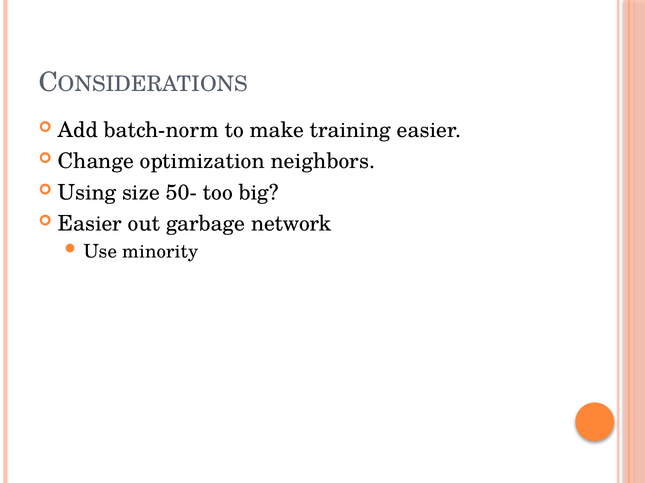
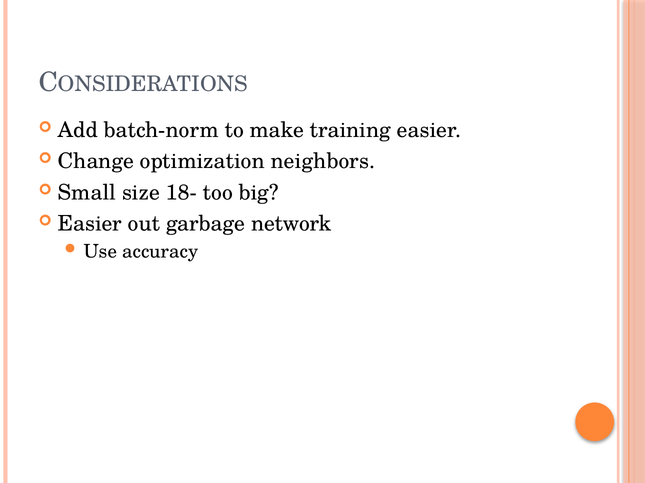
Using: Using -> Small (87, 193)
50-: 50- -> 18- (181, 193)
minority: minority -> accuracy (160, 252)
